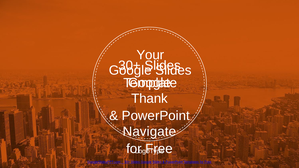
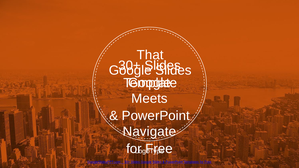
Your: Your -> That (150, 55)
Thank: Thank -> Meets (149, 99)
